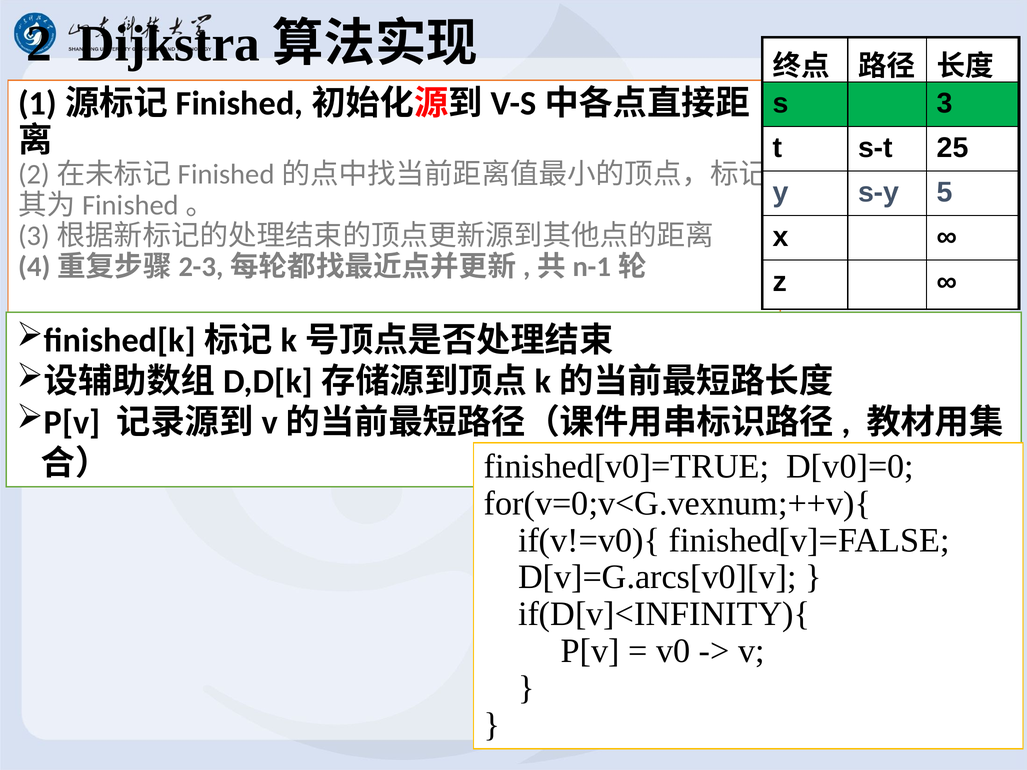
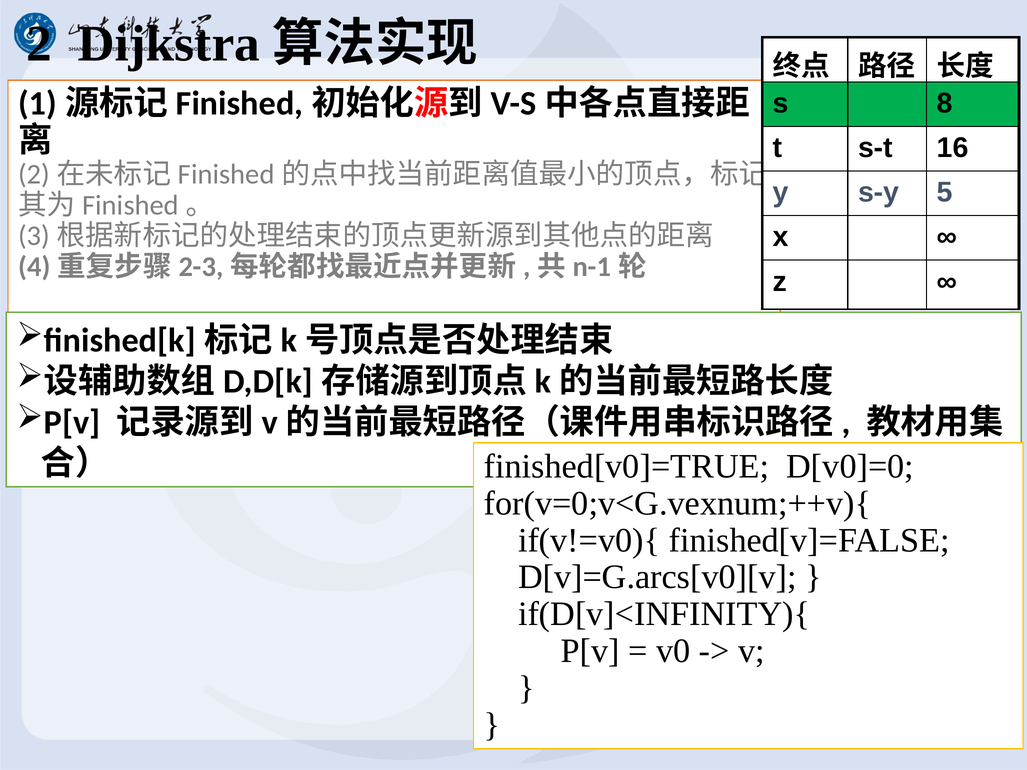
3: 3 -> 8 (945, 103)
25: 25 -> 16 (953, 148)
